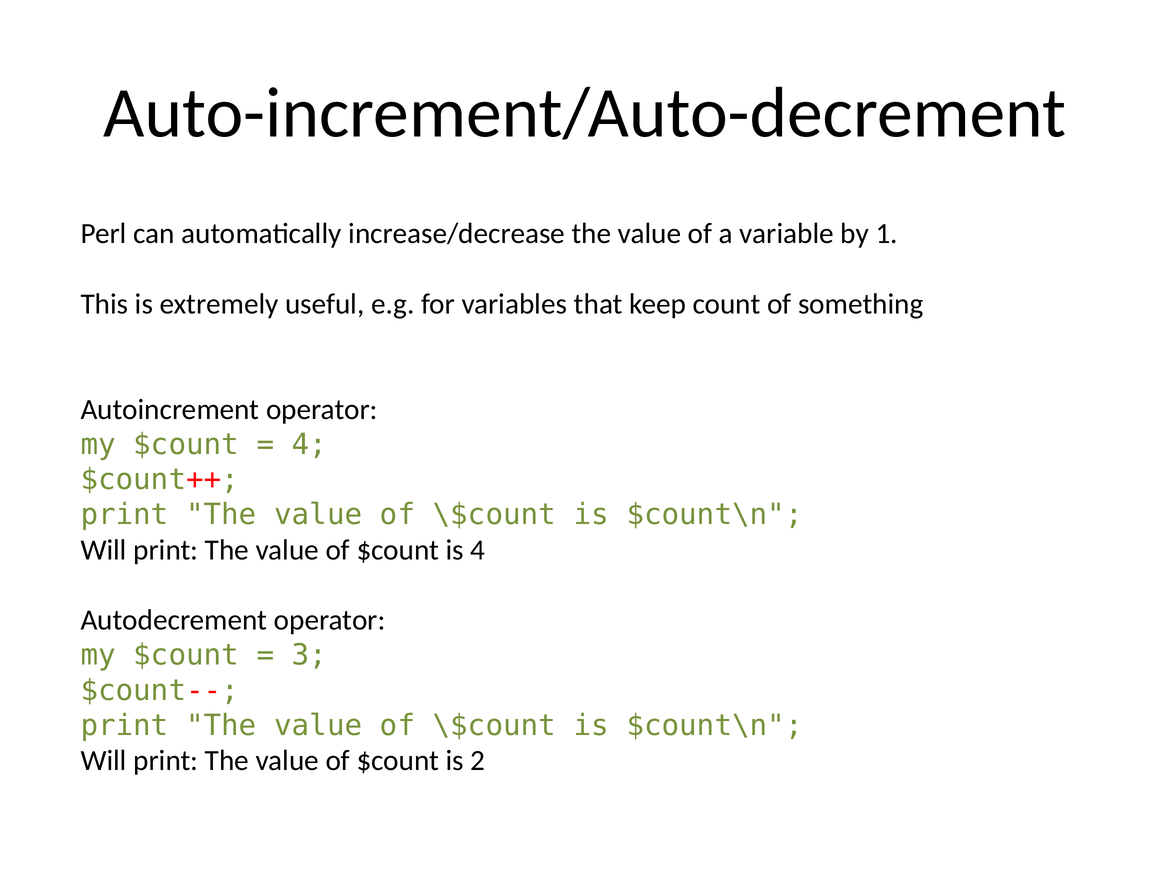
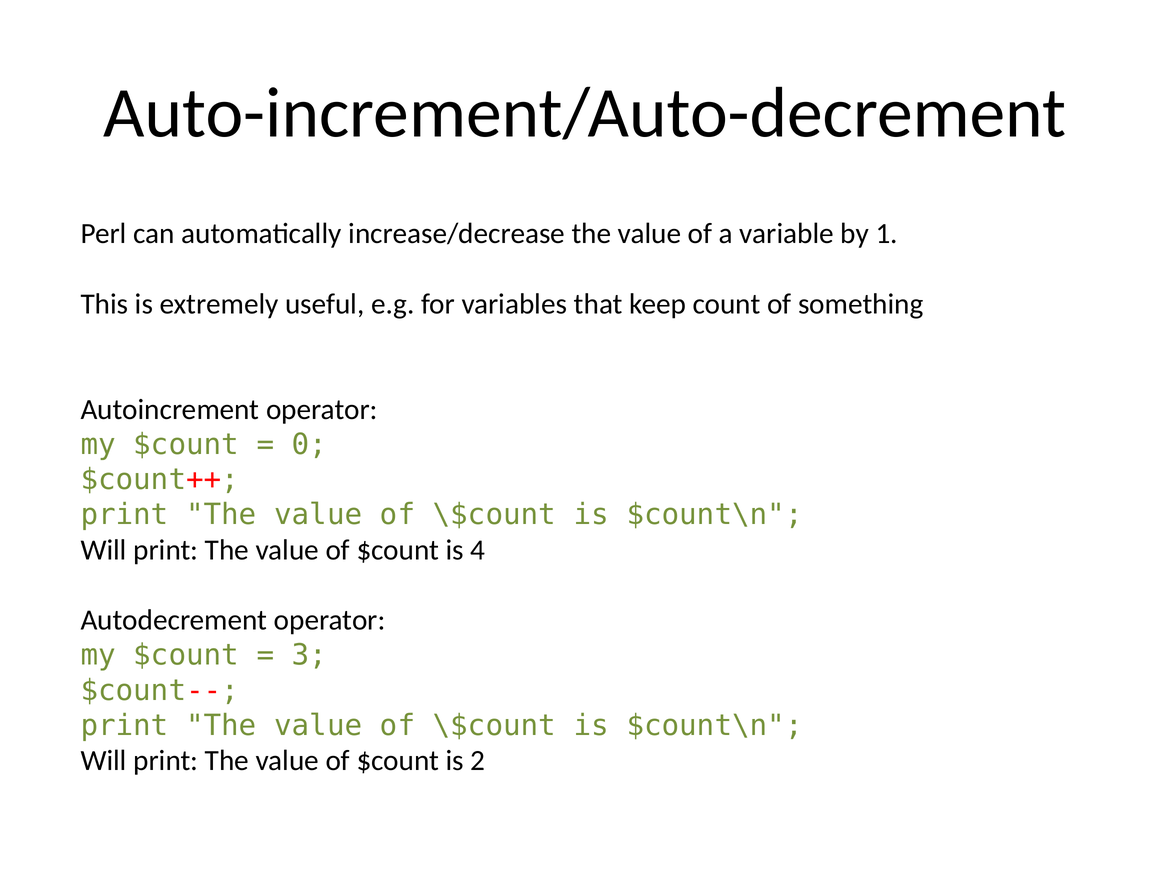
4: 4 -> 0 (309, 445)
